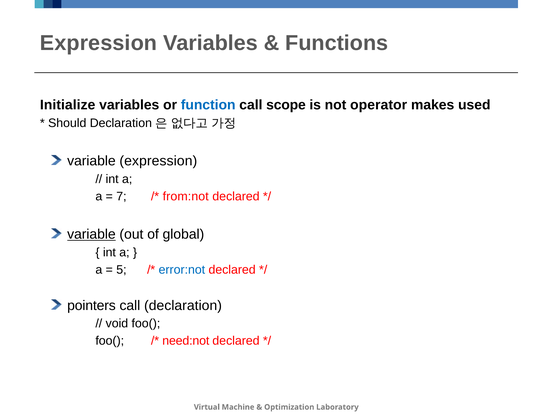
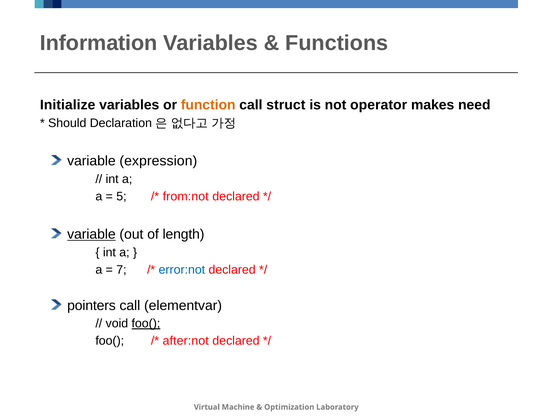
Expression: Expression -> Information (99, 43)
function colour: blue -> orange (208, 105)
scope: scope -> struct (286, 105)
used: used -> need (474, 105)
7: 7 -> 5 (121, 196)
global: global -> length (183, 234)
5: 5 -> 7 (121, 270)
call declaration: declaration -> elementvar (183, 306)
foo( underline: none -> present (146, 324)
need:not: need:not -> after:not (186, 341)
